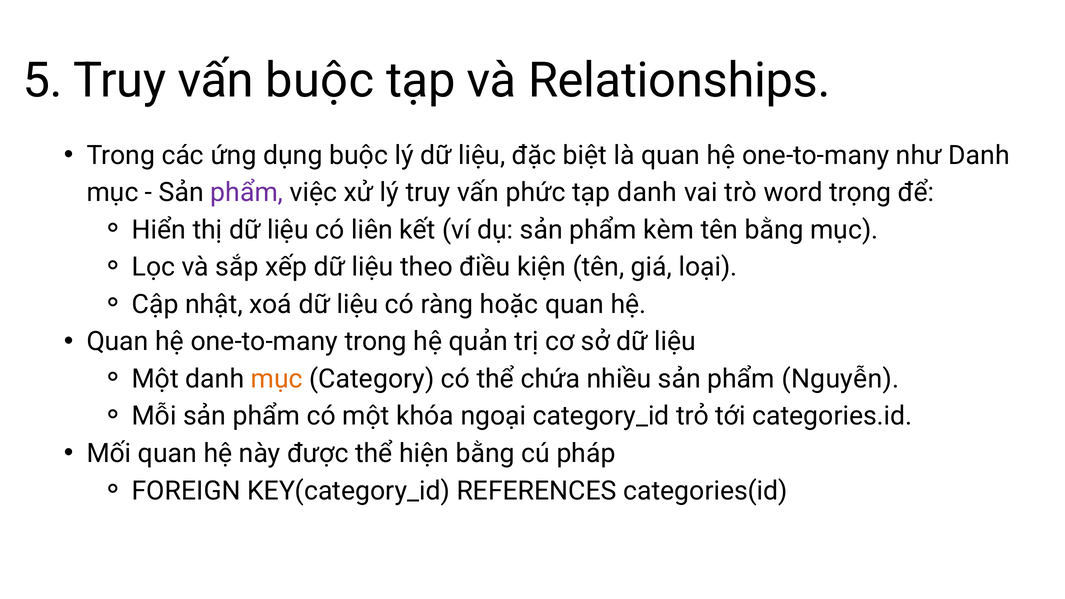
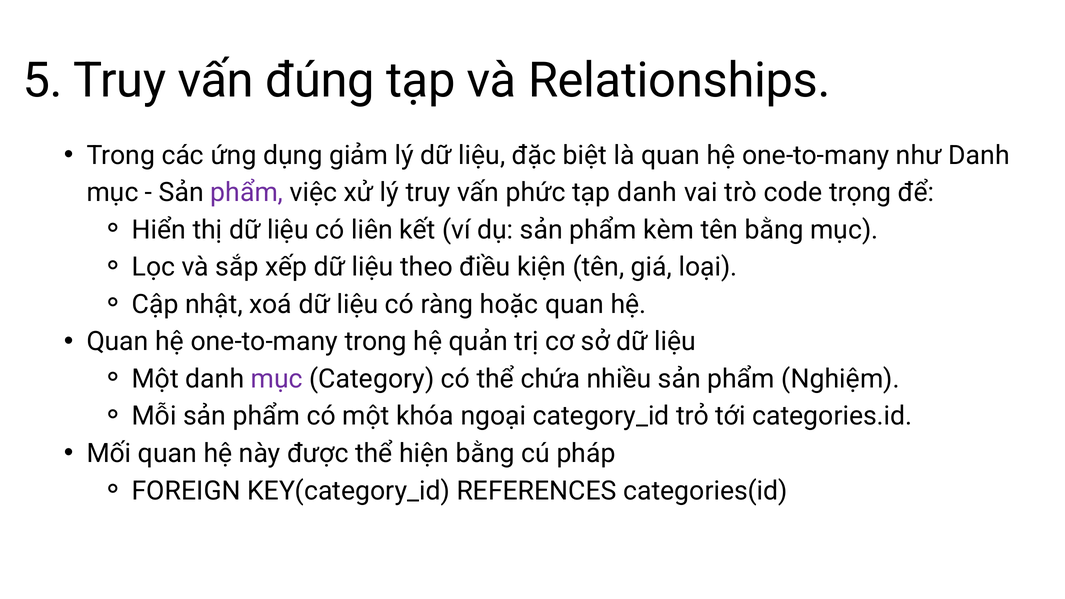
vấn buộc: buộc -> đúng (320, 81)
dụng buộc: buộc -> giảm (359, 155)
word: word -> code (793, 193)
mục colour: orange -> purple (277, 379)
Nguyễn: Nguyễn -> Nghiệm (841, 379)
